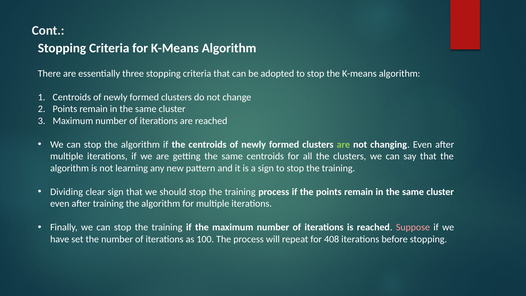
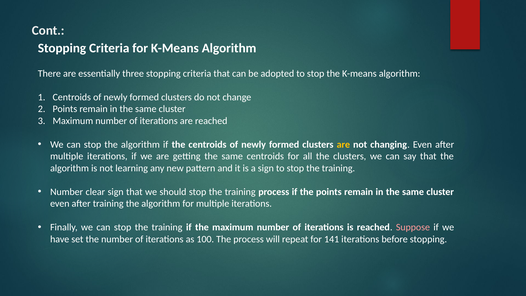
are colour: light green -> yellow (343, 144)
Dividing: Dividing -> Number (67, 192)
408: 408 -> 141 (332, 239)
